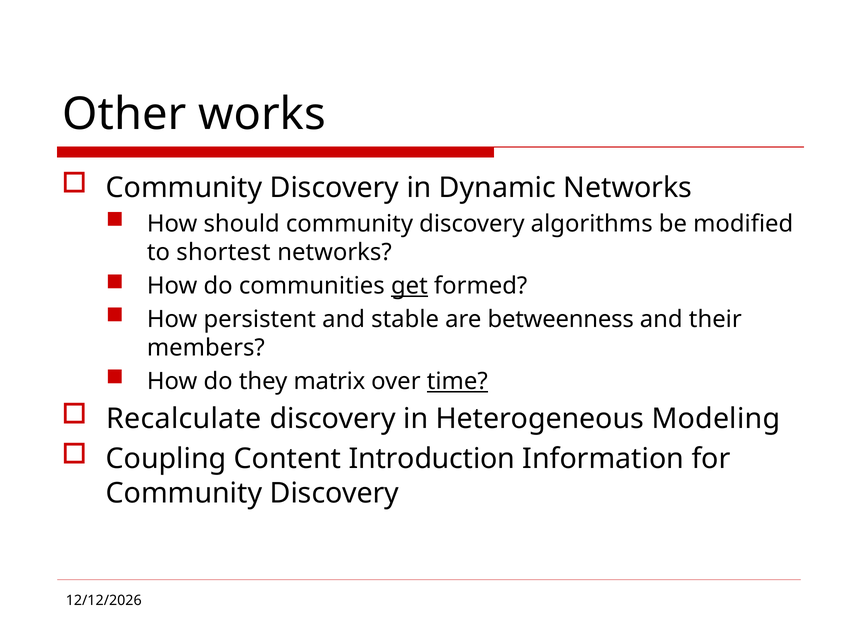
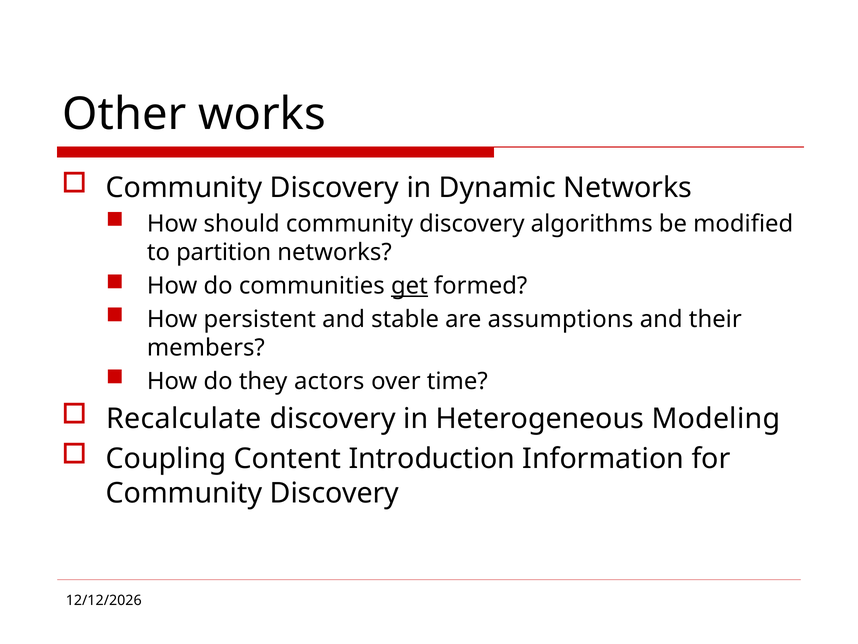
shortest: shortest -> partition (224, 252)
betweenness: betweenness -> assumptions (560, 319)
matrix: matrix -> actors (329, 381)
time underline: present -> none (457, 381)
